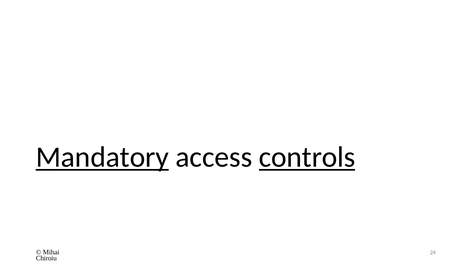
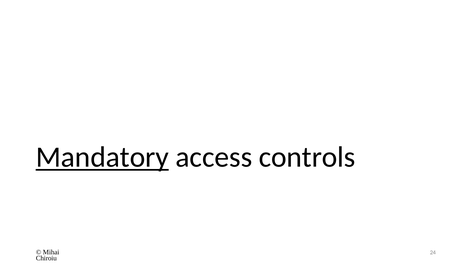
controls underline: present -> none (307, 157)
